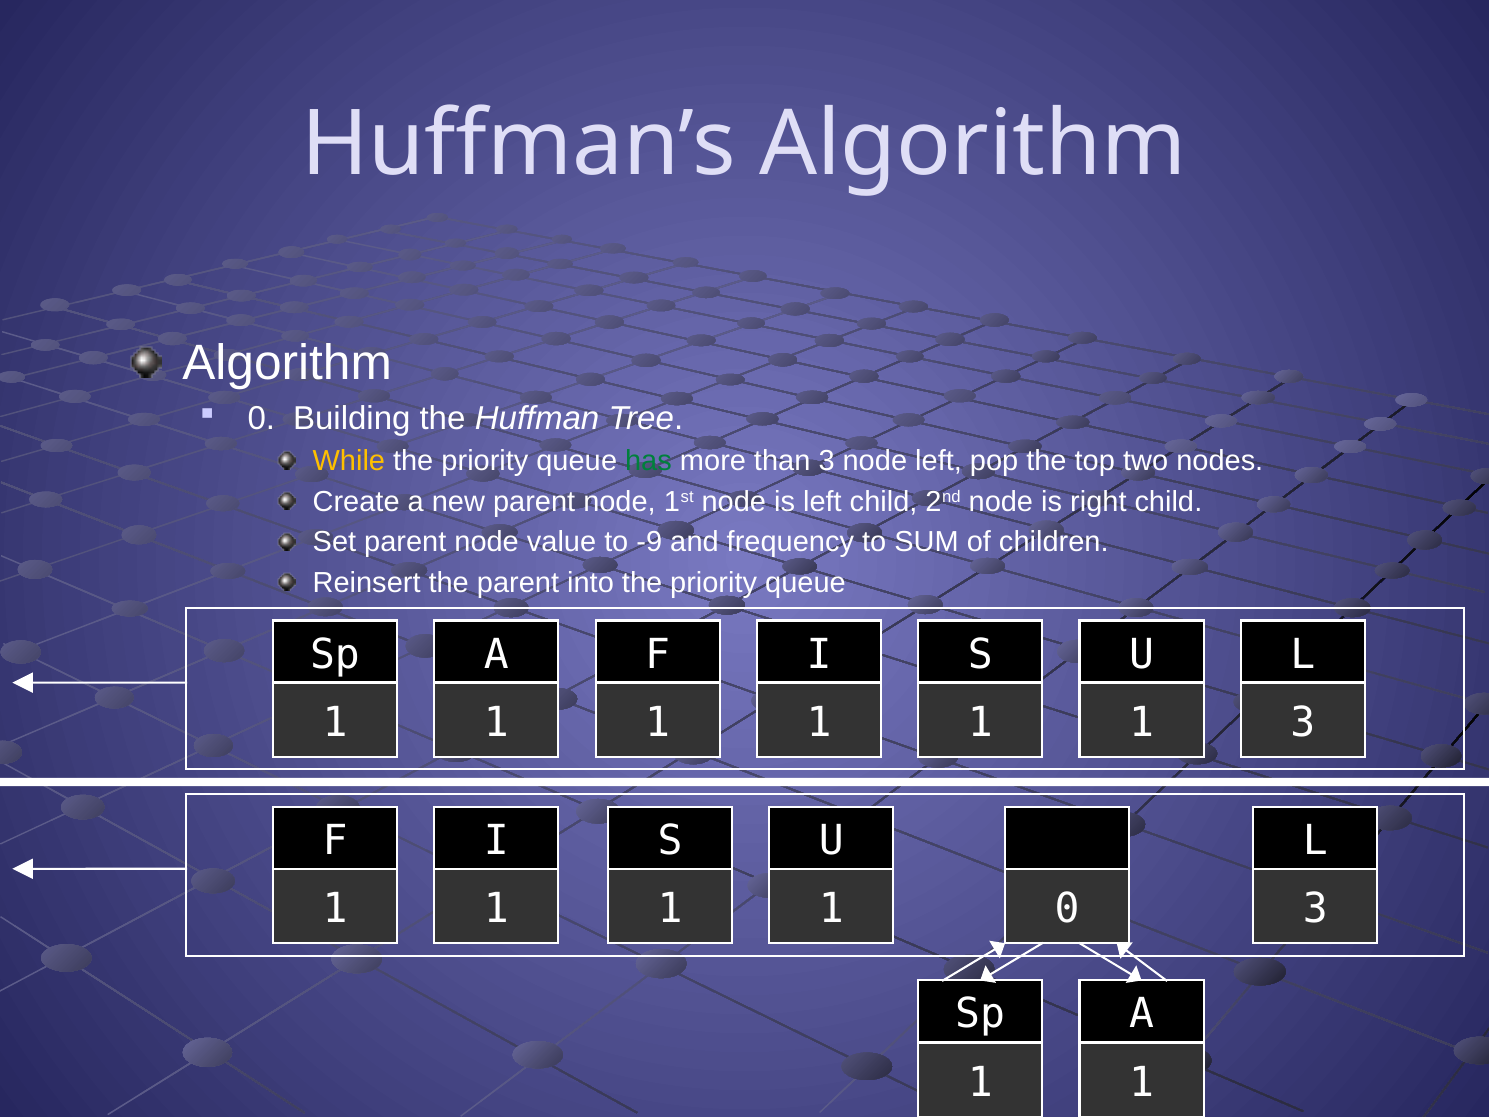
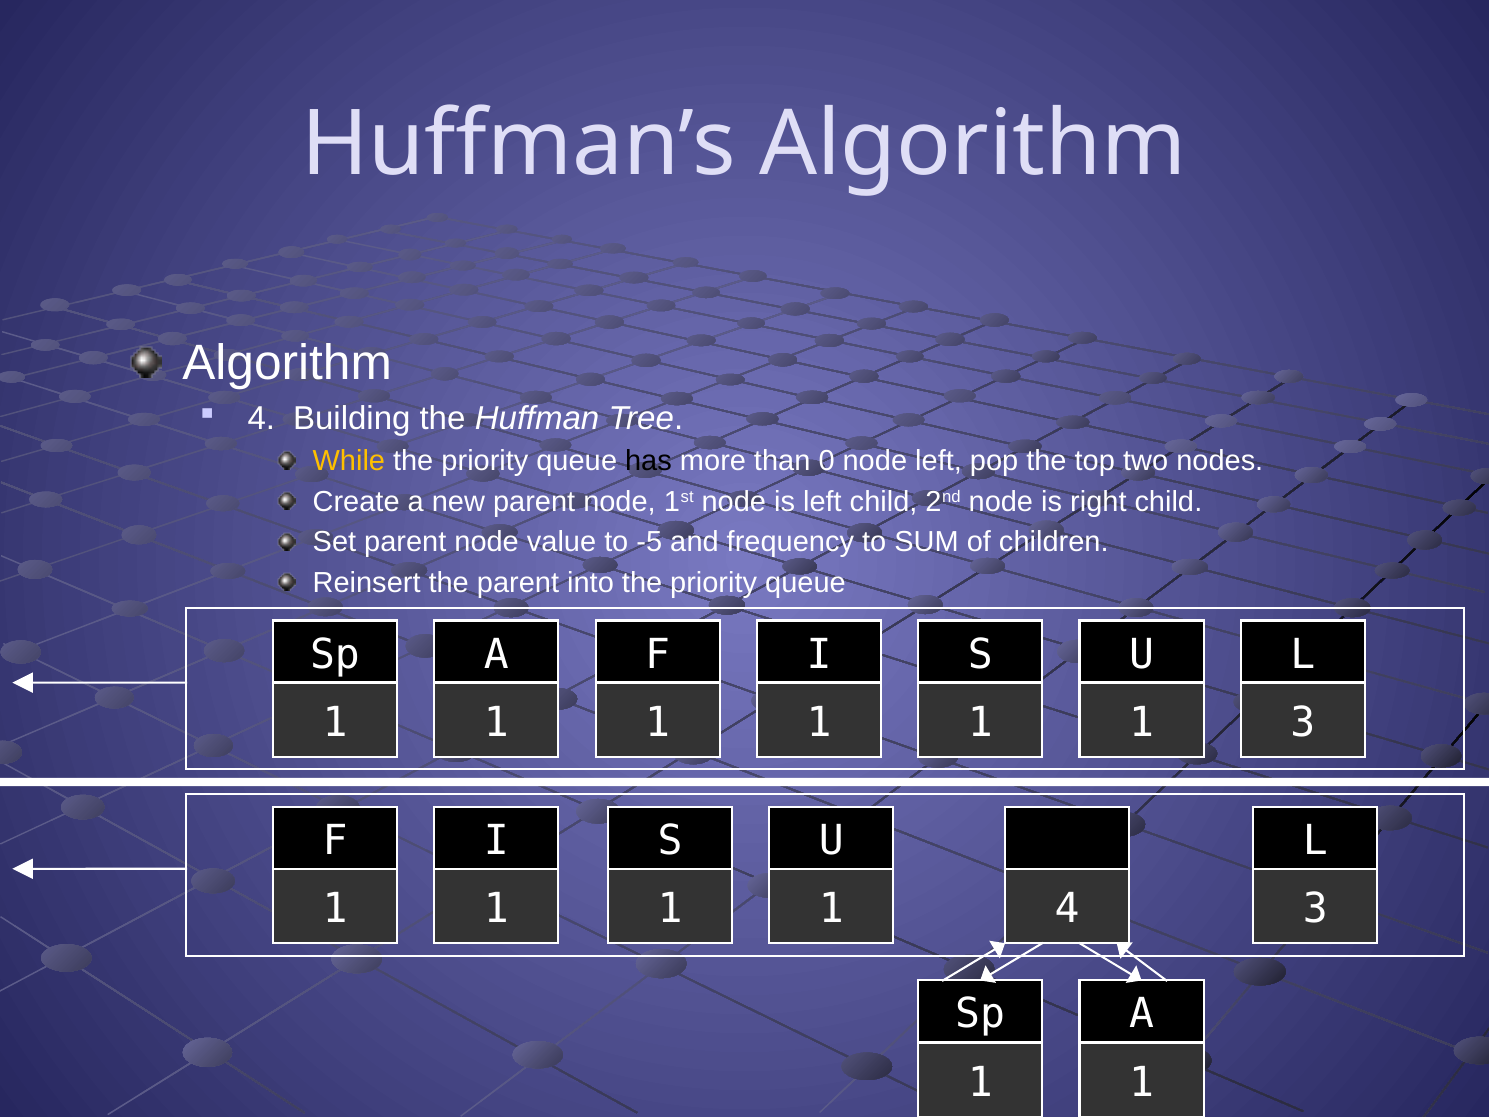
0: 0 -> 4 (261, 418)
has colour: green -> black (648, 461)
than 3: 3 -> 0 (827, 461)
-9: -9 -> -5 (649, 542)
1 0: 0 -> 4 (1067, 909)
